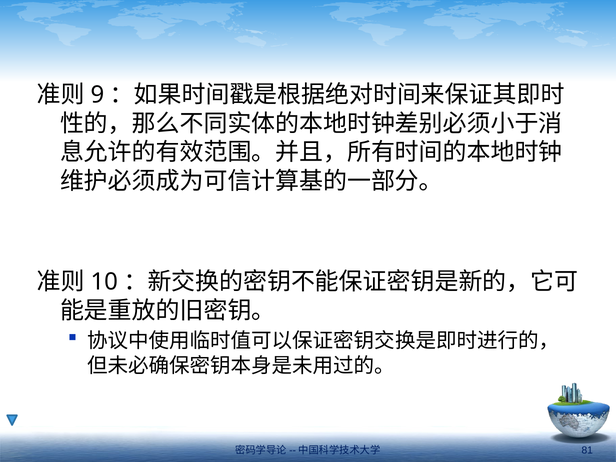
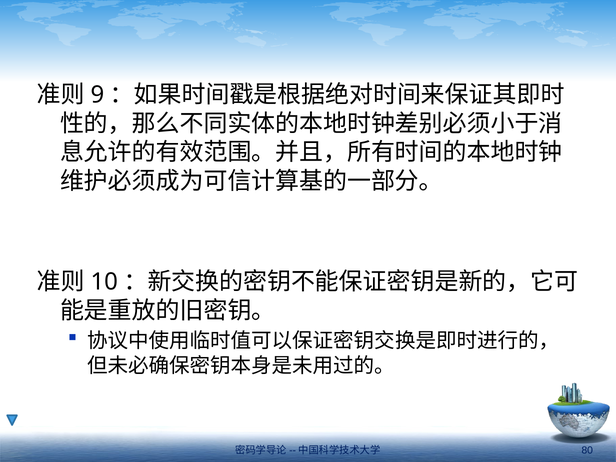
81: 81 -> 80 (587, 450)
